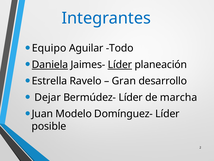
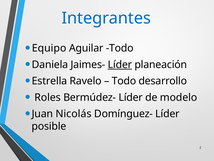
Daniela underline: present -> none (50, 64)
Gran: Gran -> Todo (124, 81)
Dejar: Dejar -> Roles (48, 97)
marcha: marcha -> modelo (179, 97)
Modelo: Modelo -> Nicolás (74, 113)
